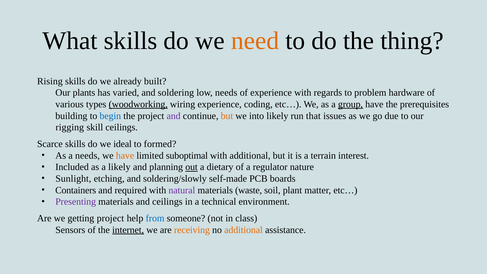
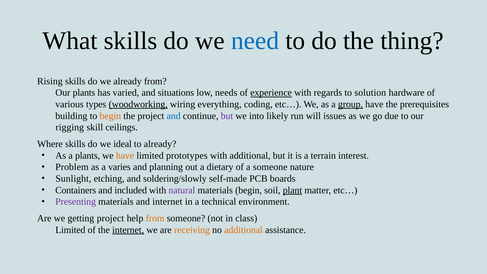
need colour: orange -> blue (255, 41)
already built: built -> from (155, 81)
soldering: soldering -> situations (176, 93)
experience underline: none -> present (271, 93)
problem: problem -> solution (370, 93)
wiring experience: experience -> everything (220, 104)
begin colour: blue -> orange (110, 116)
and colour: purple -> blue (174, 116)
but colour: orange -> purple (227, 116)
that: that -> will (313, 116)
Scarce: Scarce -> Where (50, 144)
to formed: formed -> already (160, 144)
a needs: needs -> plants (88, 156)
suboptimal: suboptimal -> prototypes (187, 156)
Included: Included -> Problem (72, 167)
a likely: likely -> varies (119, 167)
out underline: present -> none (192, 167)
a regulator: regulator -> someone (270, 167)
required: required -> included (131, 190)
materials waste: waste -> begin (249, 190)
plant underline: none -> present (292, 190)
and ceilings: ceilings -> internet (167, 202)
from colour: blue -> orange (155, 218)
Sensors: Sensors -> Limited (70, 230)
